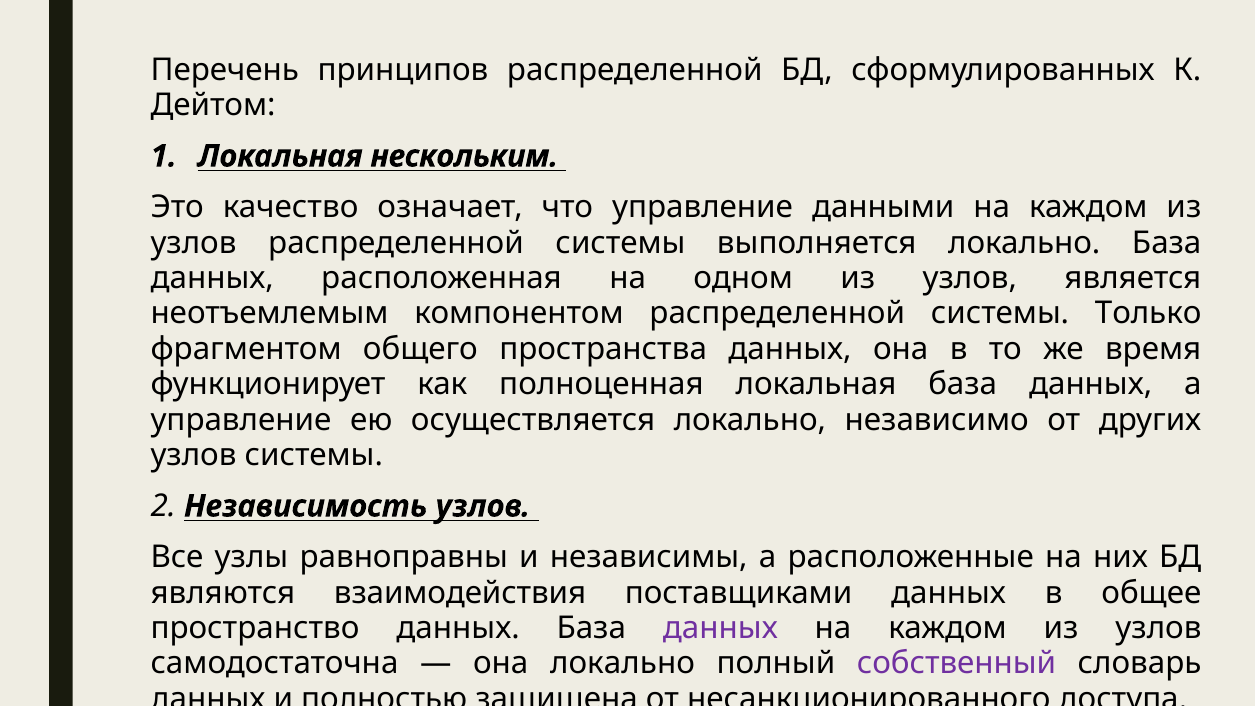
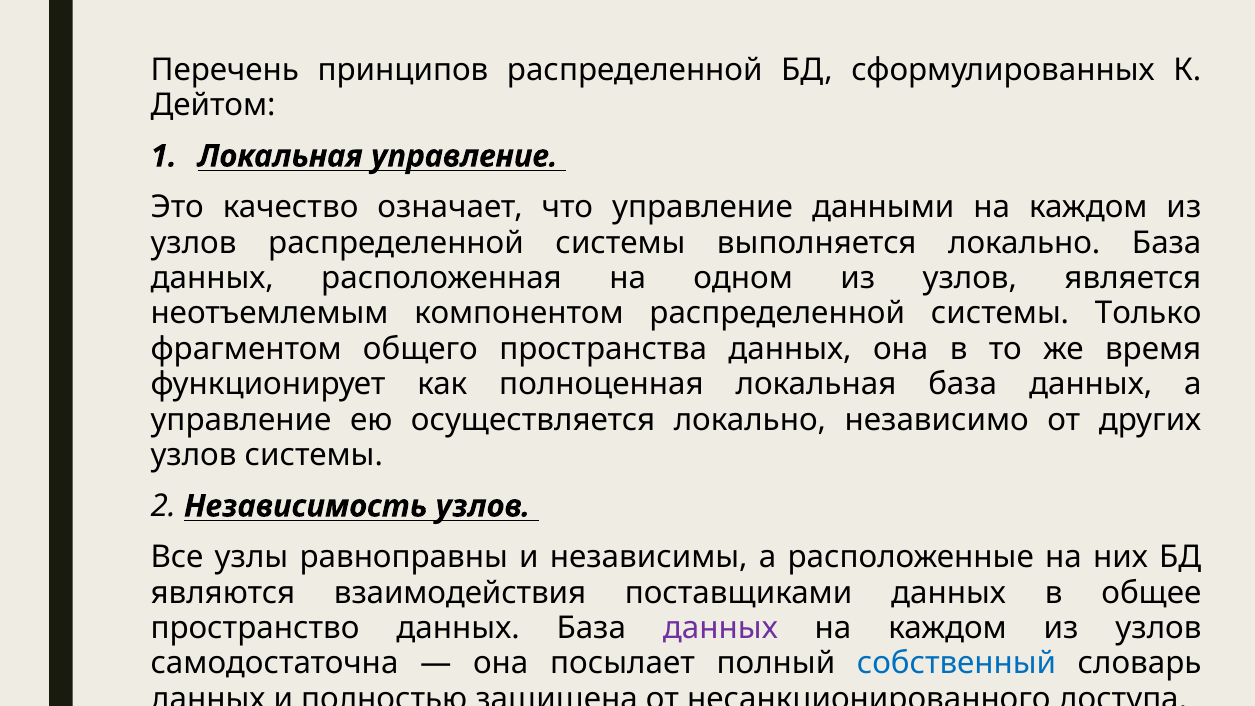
Локальная нескольким: нескольким -> управление (464, 156)
она локально: локально -> посылает (623, 663)
собственный colour: purple -> blue (957, 663)
